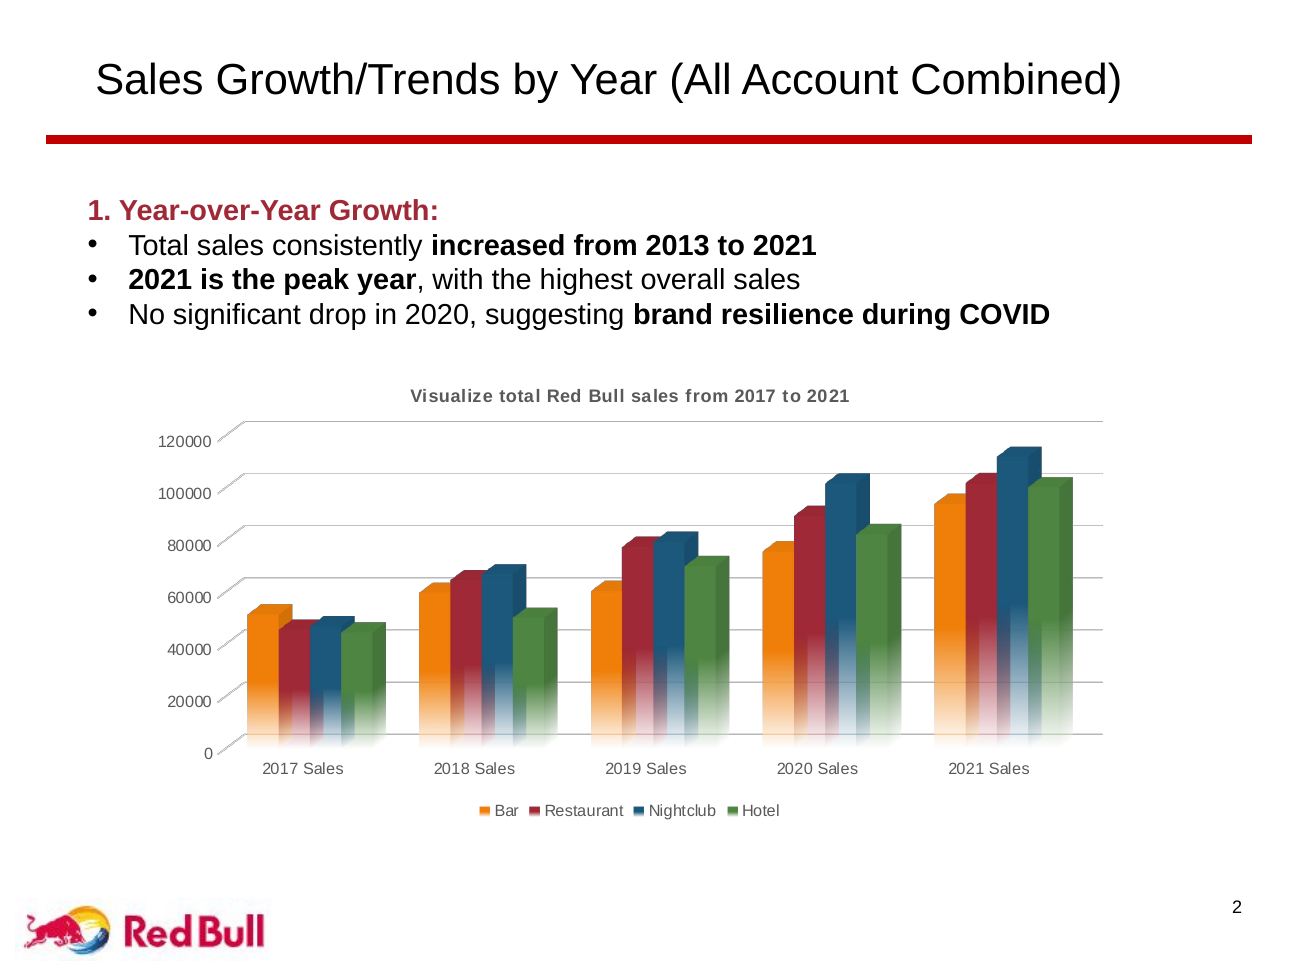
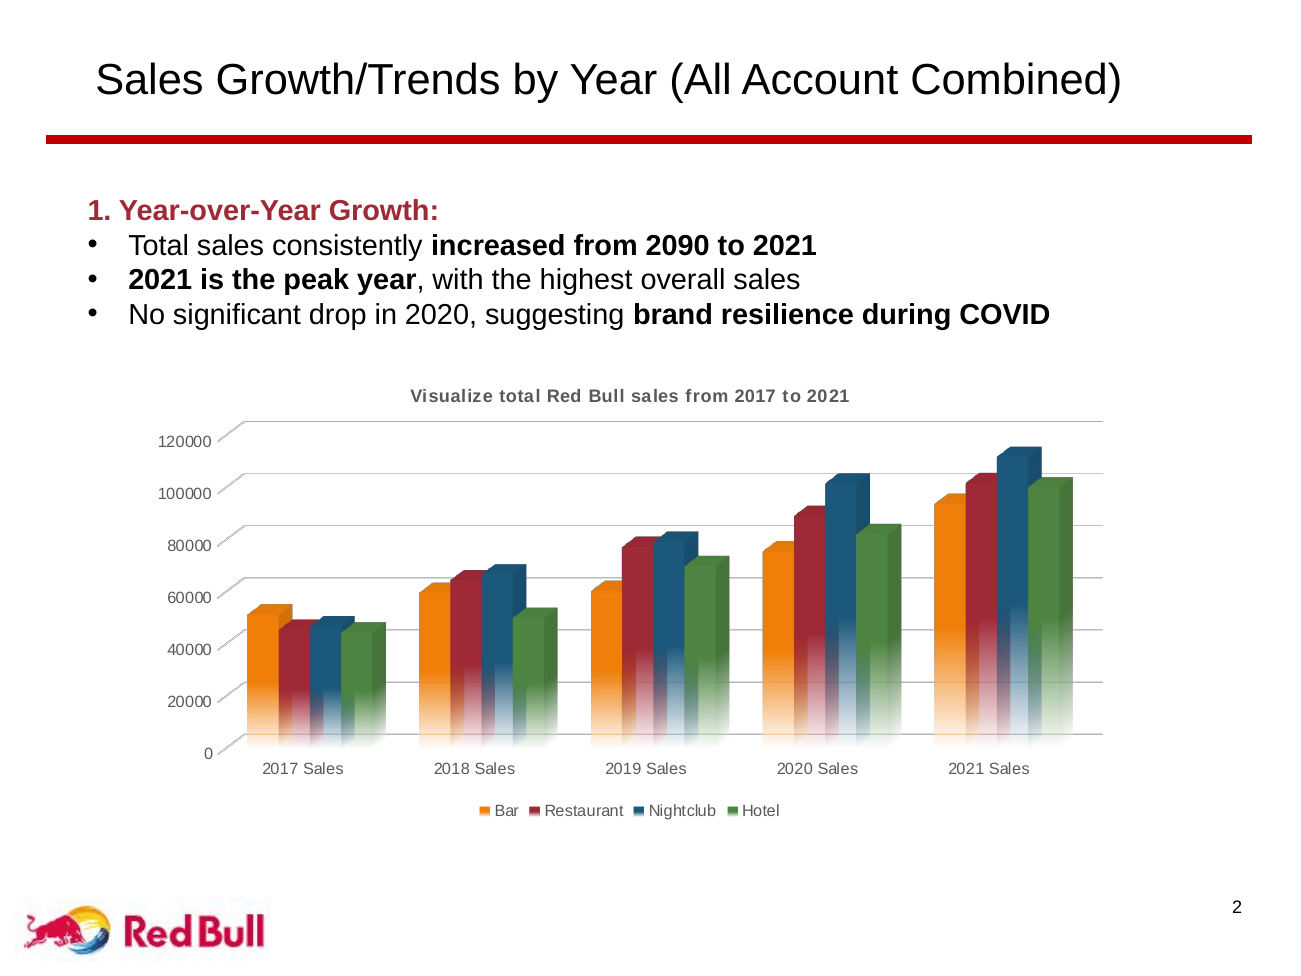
2013: 2013 -> 2090 (678, 246)
